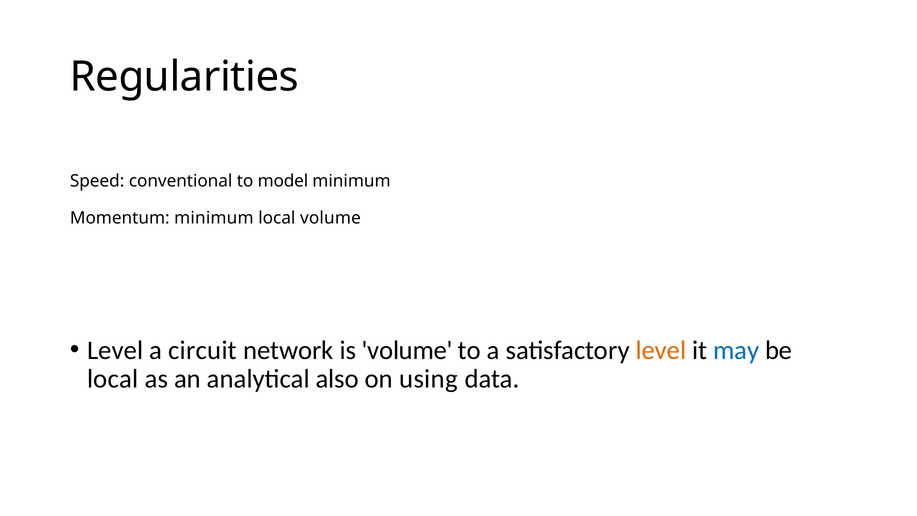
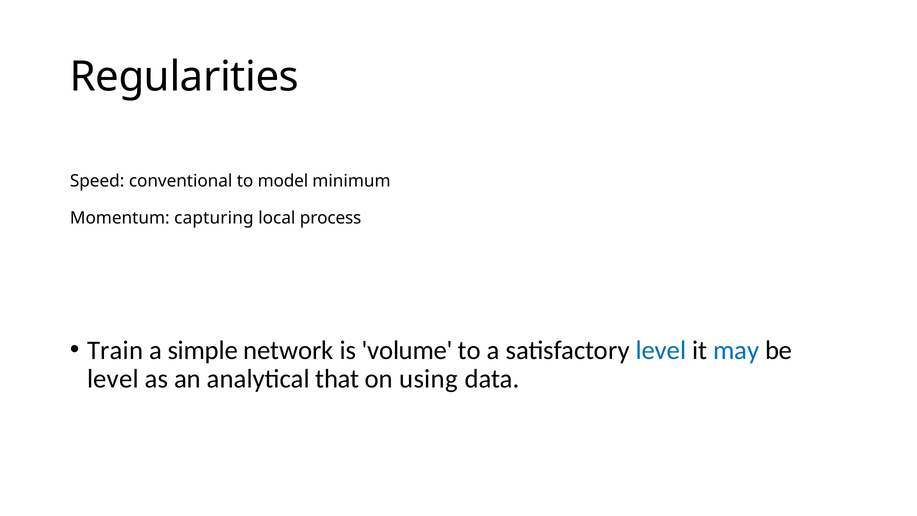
Momentum minimum: minimum -> capturing (214, 218)
local volume: volume -> process (331, 218)
Level: Level -> Train (115, 350)
circuit: circuit -> simple (203, 350)
level colour: orange -> blue (661, 350)
local: local -> level (113, 379)
also: also -> that (337, 379)
